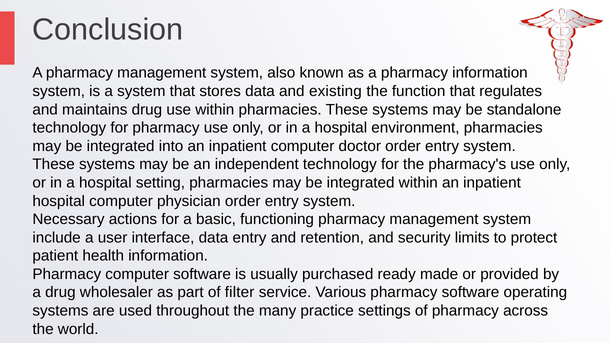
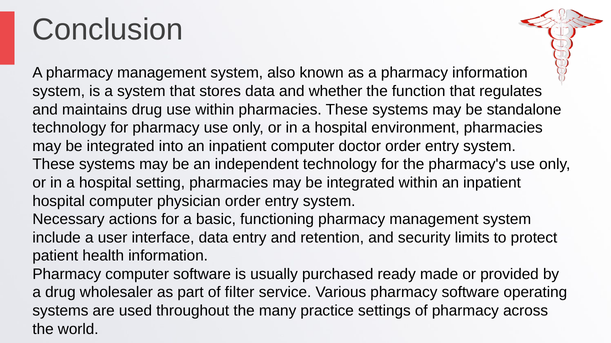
existing: existing -> whether (336, 91)
